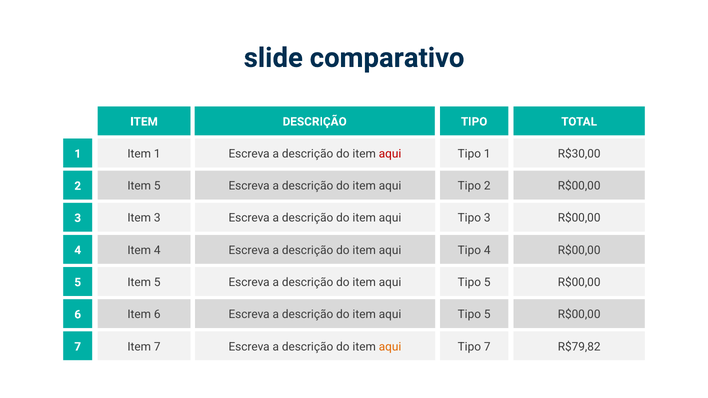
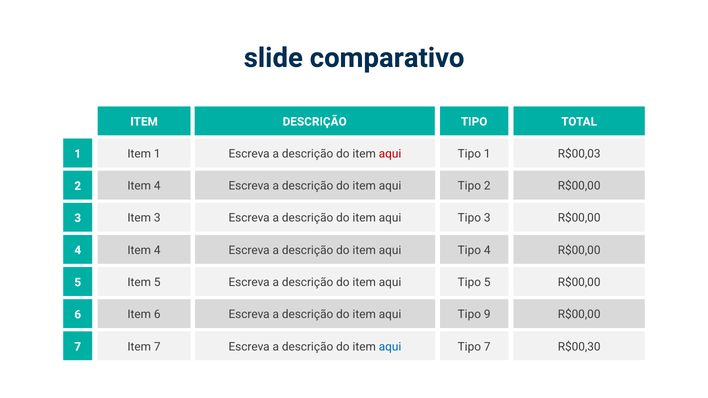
R$30,00: R$30,00 -> R$00,03 (579, 154)
2 Item 5: 5 -> 4 (157, 186)
5: 5 -> 9 (487, 315)
aqui colour: orange -> blue (390, 347)
R$79,82: R$79,82 -> R$00,30 (579, 347)
